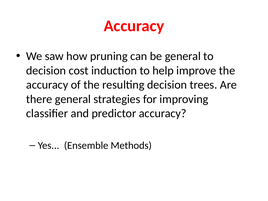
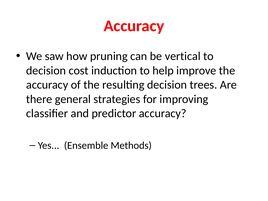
be general: general -> vertical (183, 56)
